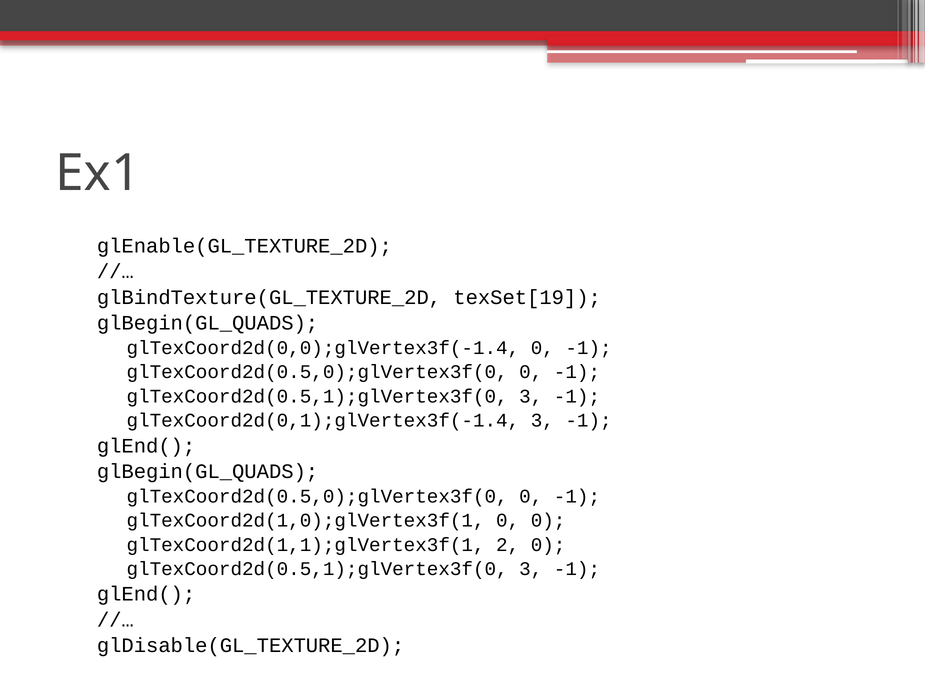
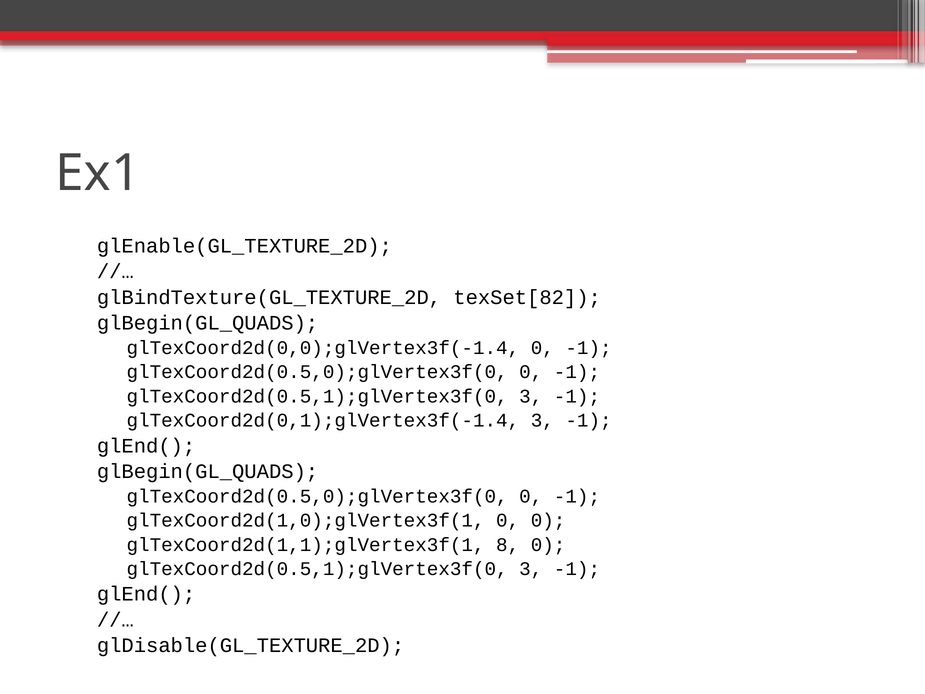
texSet[19: texSet[19 -> texSet[82 (527, 297)
2: 2 -> 8 (508, 545)
